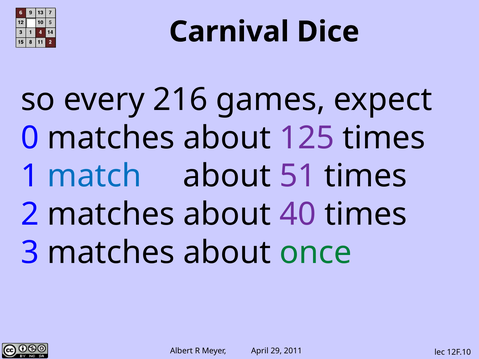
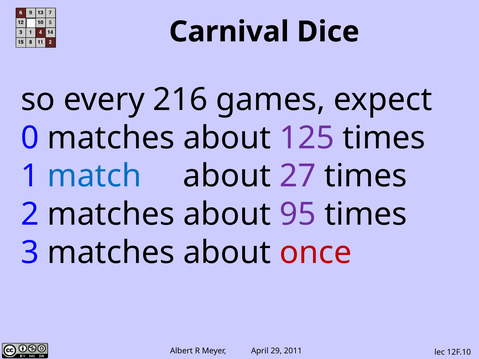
51: 51 -> 27 (298, 176)
40: 40 -> 95 (298, 215)
once colour: green -> red (316, 253)
